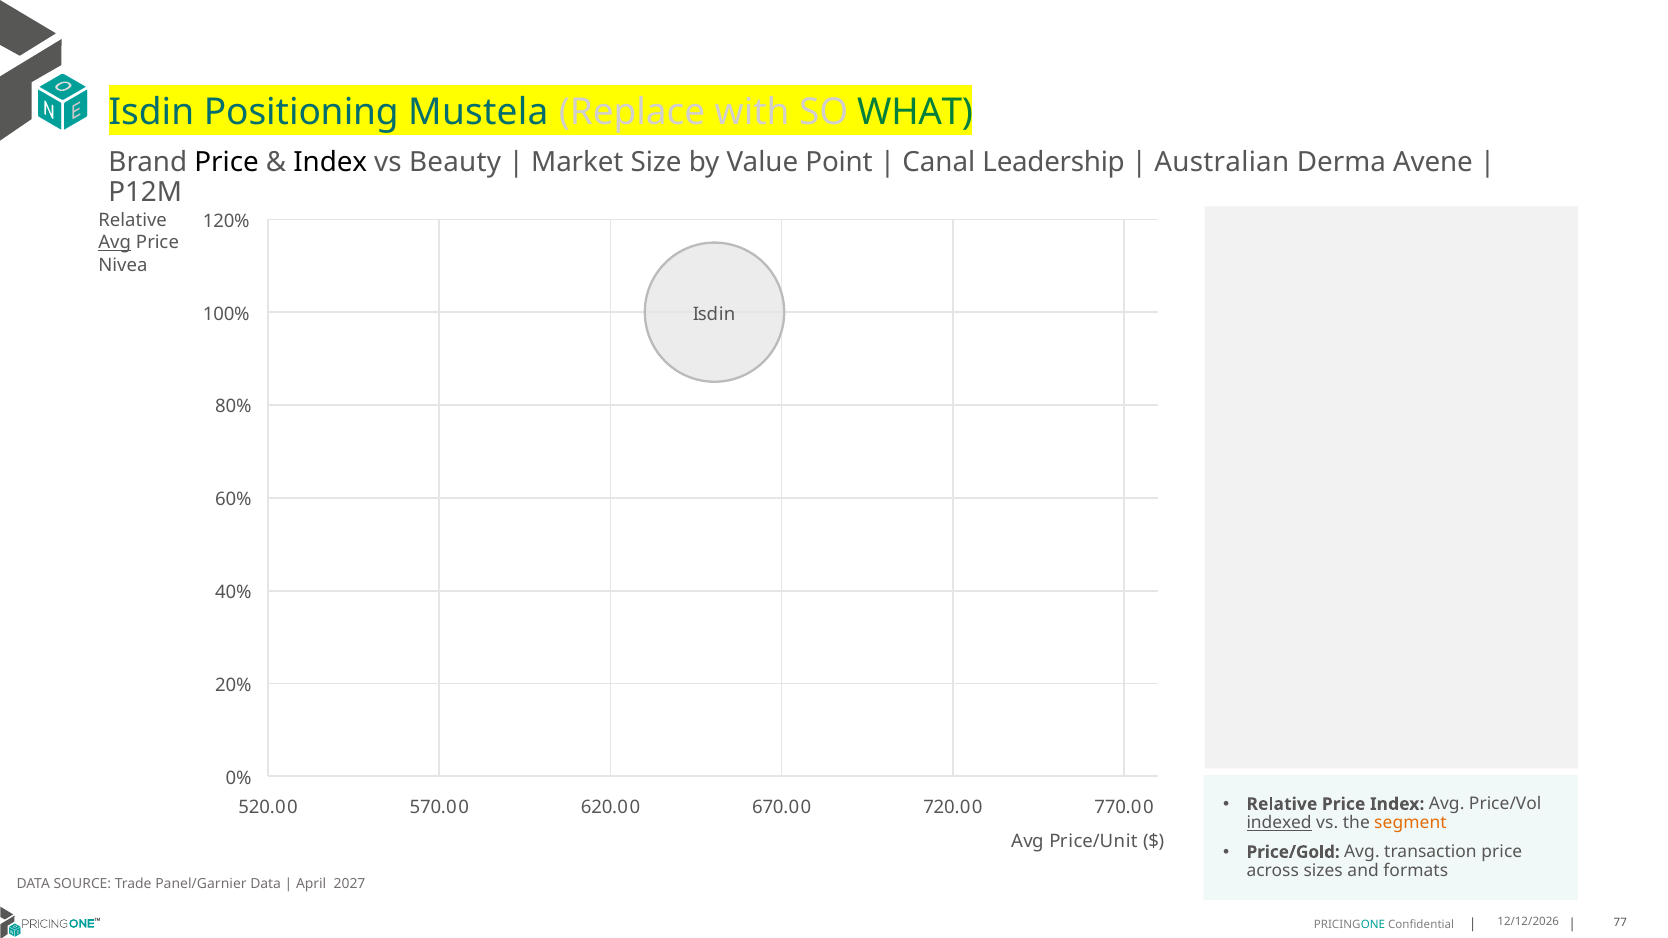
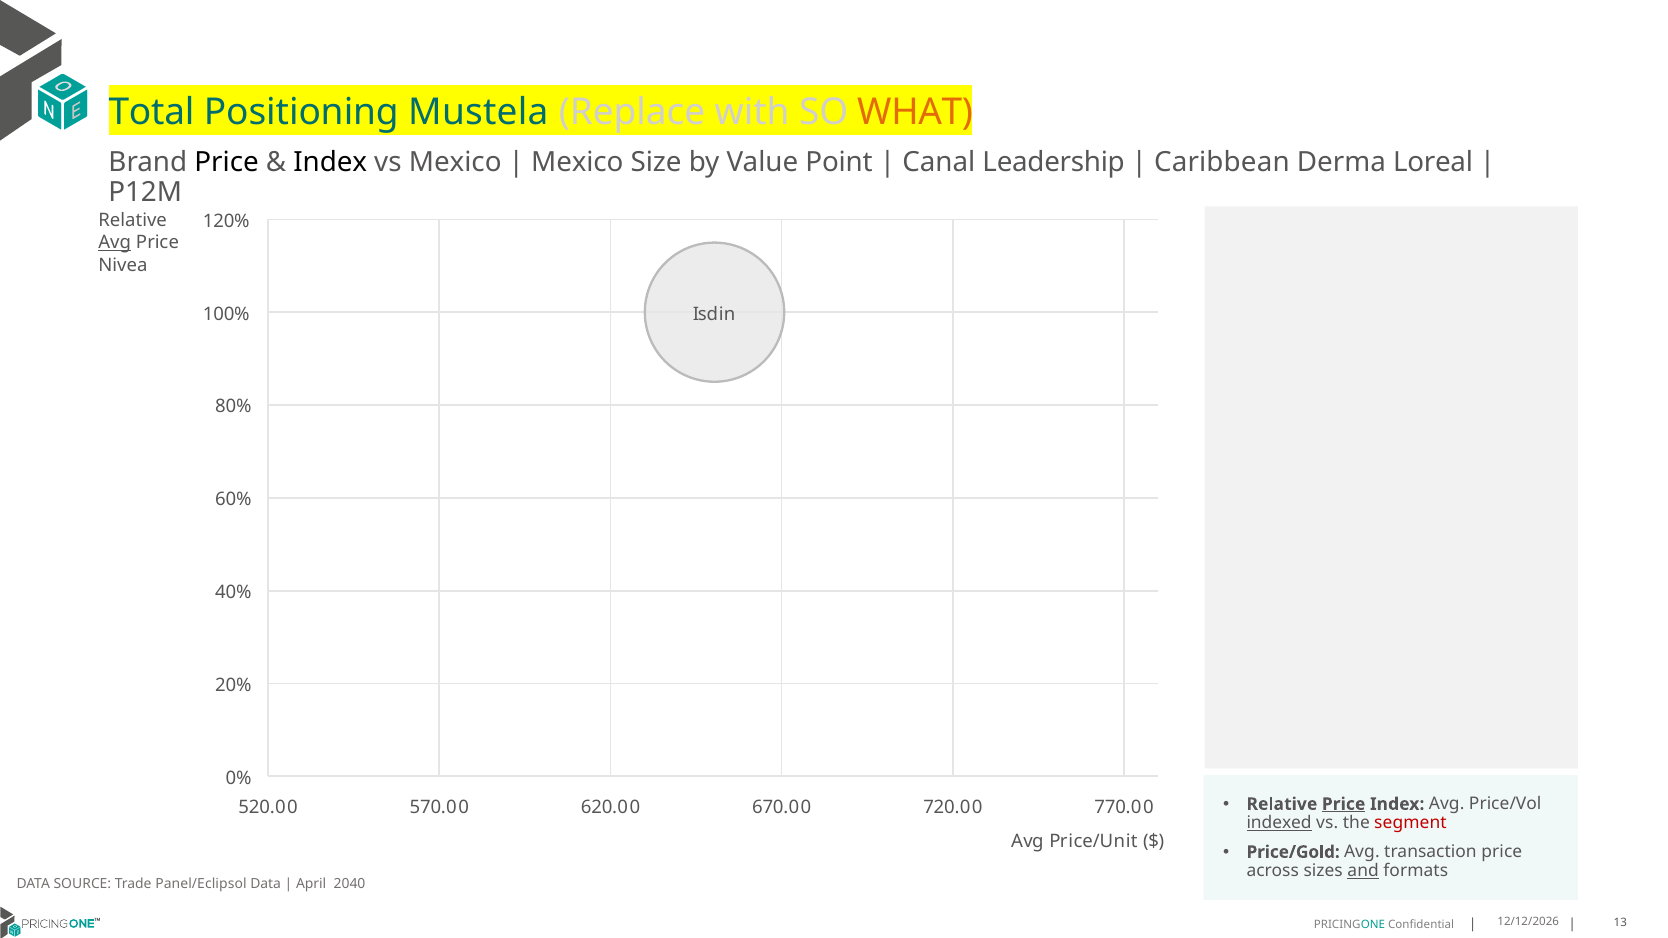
Isdin: Isdin -> Total (152, 112)
WHAT colour: green -> orange (915, 112)
vs Beauty: Beauty -> Mexico (455, 163)
Market: Market -> Mexico (577, 163)
Australian: Australian -> Caribbean (1222, 163)
Avene: Avene -> Loreal (1433, 163)
Price underline: none -> present (1344, 804)
segment colour: orange -> red (1410, 823)
and underline: none -> present (1363, 871)
Panel/Garnier: Panel/Garnier -> Panel/Eclipsol (201, 884)
2027: 2027 -> 2040 (350, 884)
77: 77 -> 13 (1620, 923)
